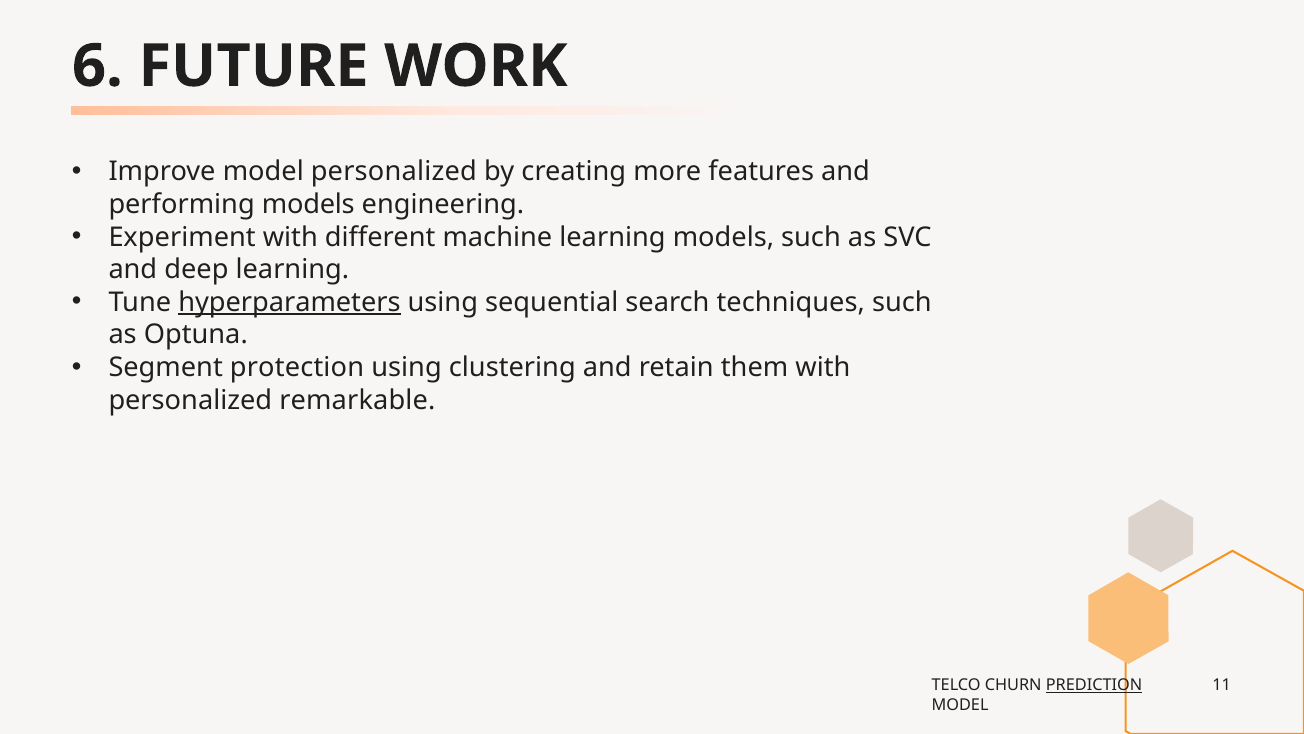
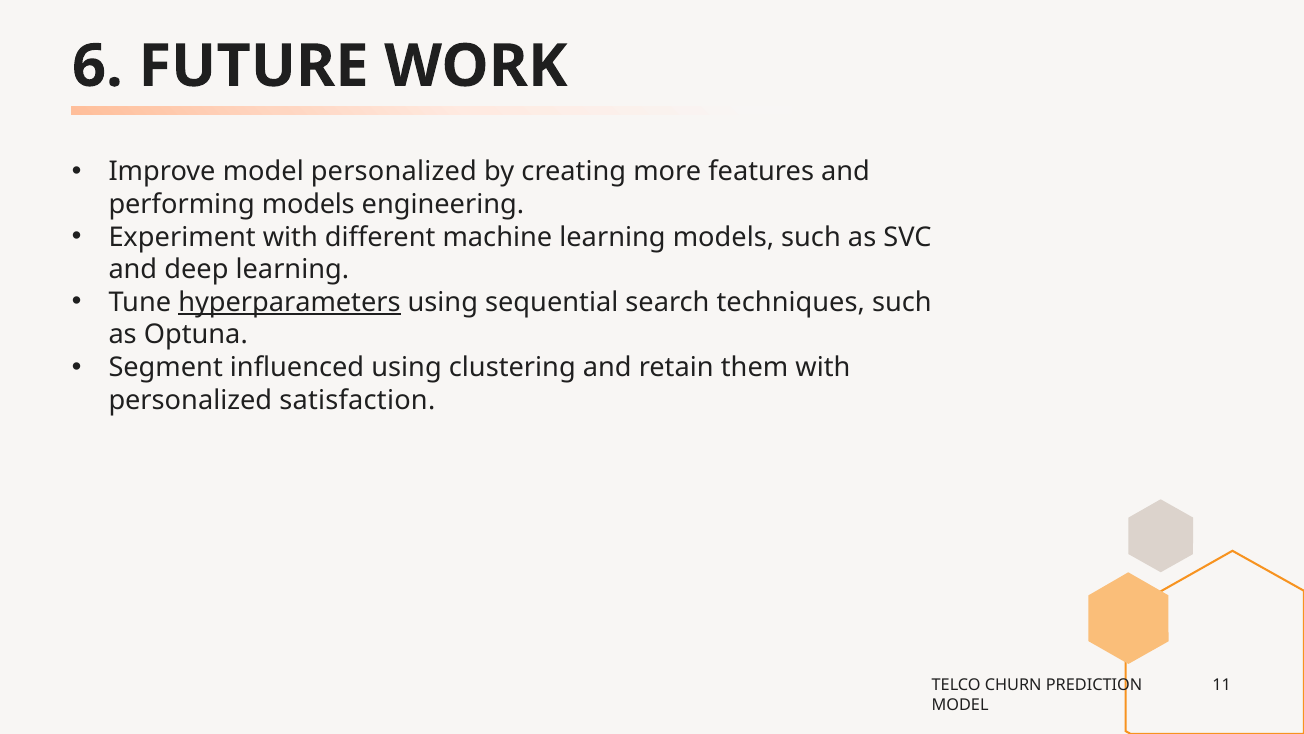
protection: protection -> influenced (297, 367)
remarkable: remarkable -> satisfaction (357, 400)
PREDICTION underline: present -> none (1094, 685)
